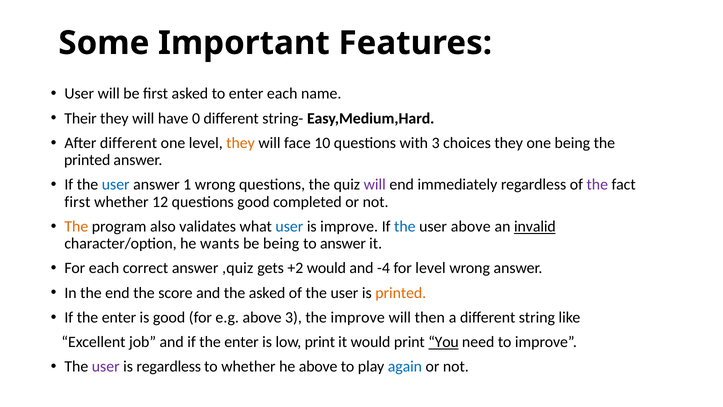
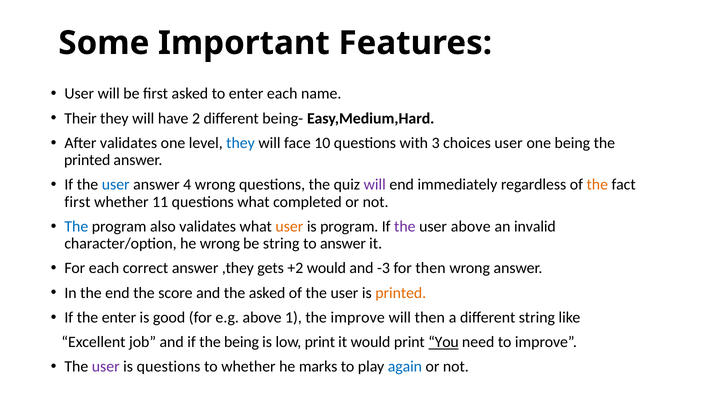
0: 0 -> 2 (196, 118)
string-: string- -> being- (283, 118)
After different: different -> validates (129, 143)
they colour: orange -> blue (241, 143)
choices they: they -> user (509, 143)
1: 1 -> 4 (187, 185)
the colour: purple -> orange (597, 185)
12: 12 -> 11 (160, 202)
questions good: good -> what (253, 202)
The colour: orange -> blue (76, 226)
user colour: blue -> orange (289, 226)
is improve: improve -> program (349, 226)
the colour: blue -> purple (405, 226)
invalid underline: present -> none (535, 226)
he wants: wants -> wrong (220, 243)
be being: being -> string (281, 243)
,quiz: ,quiz -> ,they (238, 268)
-4: -4 -> -3 (383, 268)
for level: level -> then (430, 268)
above 3: 3 -> 1 (293, 317)
and if the enter: enter -> being (242, 342)
is regardless: regardless -> questions (169, 366)
he above: above -> marks (318, 366)
